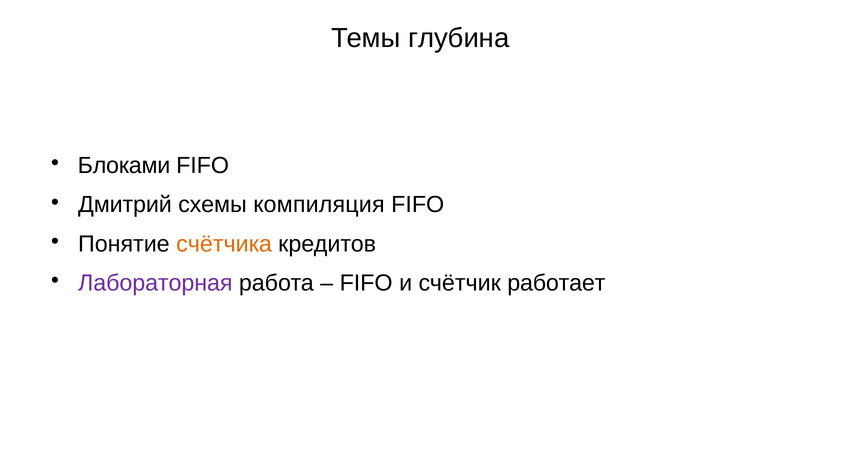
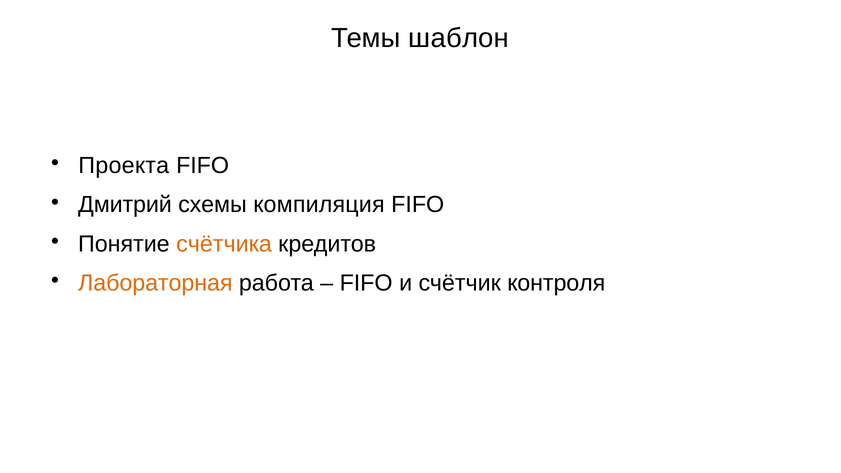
глубина: глубина -> шаблон (459, 38)
Блоками: Блоками -> Проекта (124, 165)
Лабораторная colour: purple -> orange (155, 283)
работает: работает -> контроля (556, 283)
